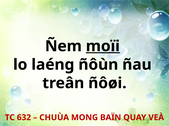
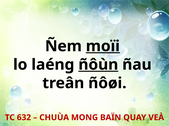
ñôùn underline: none -> present (98, 65)
